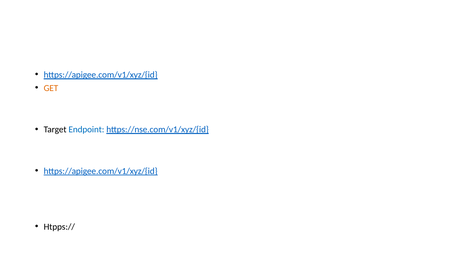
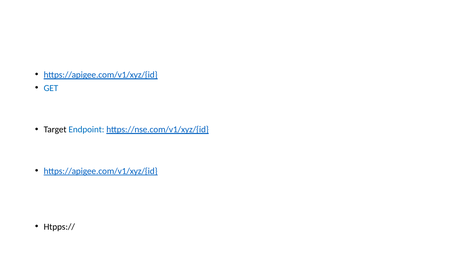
GET colour: orange -> blue (51, 88)
